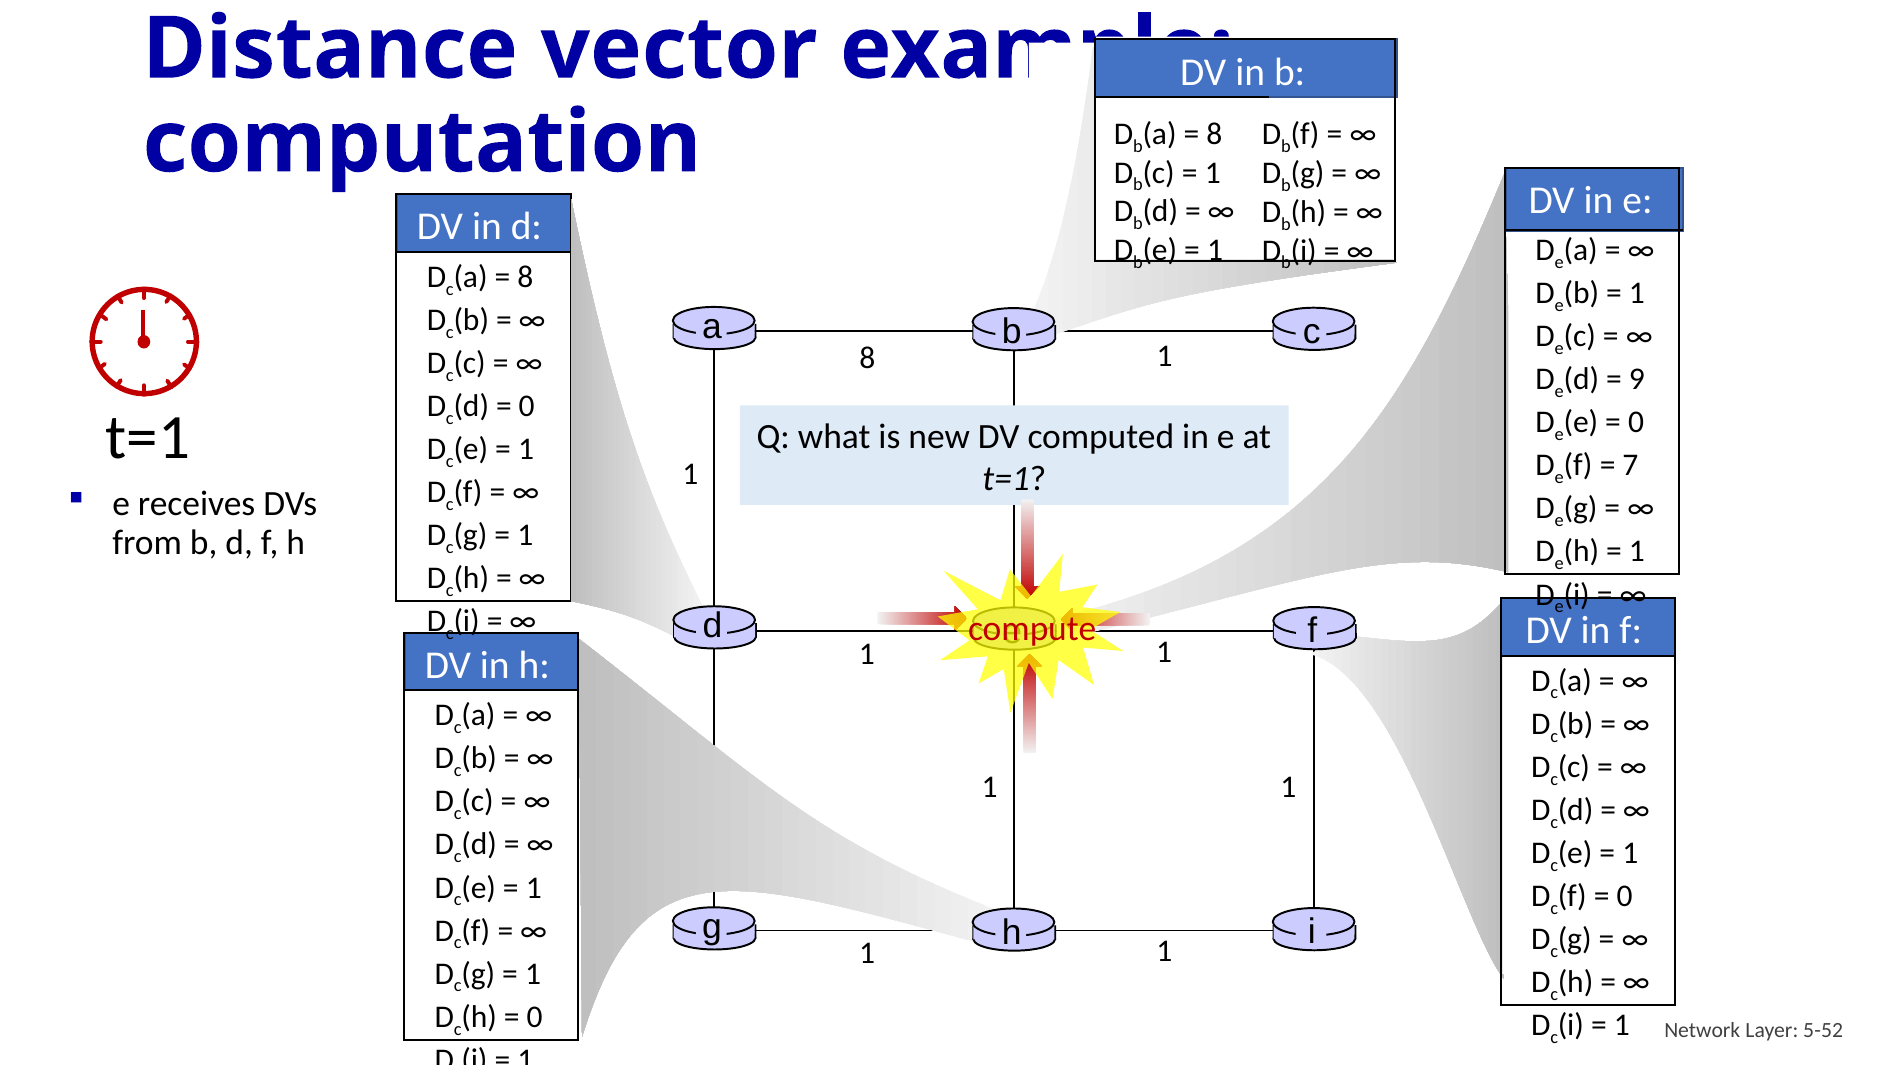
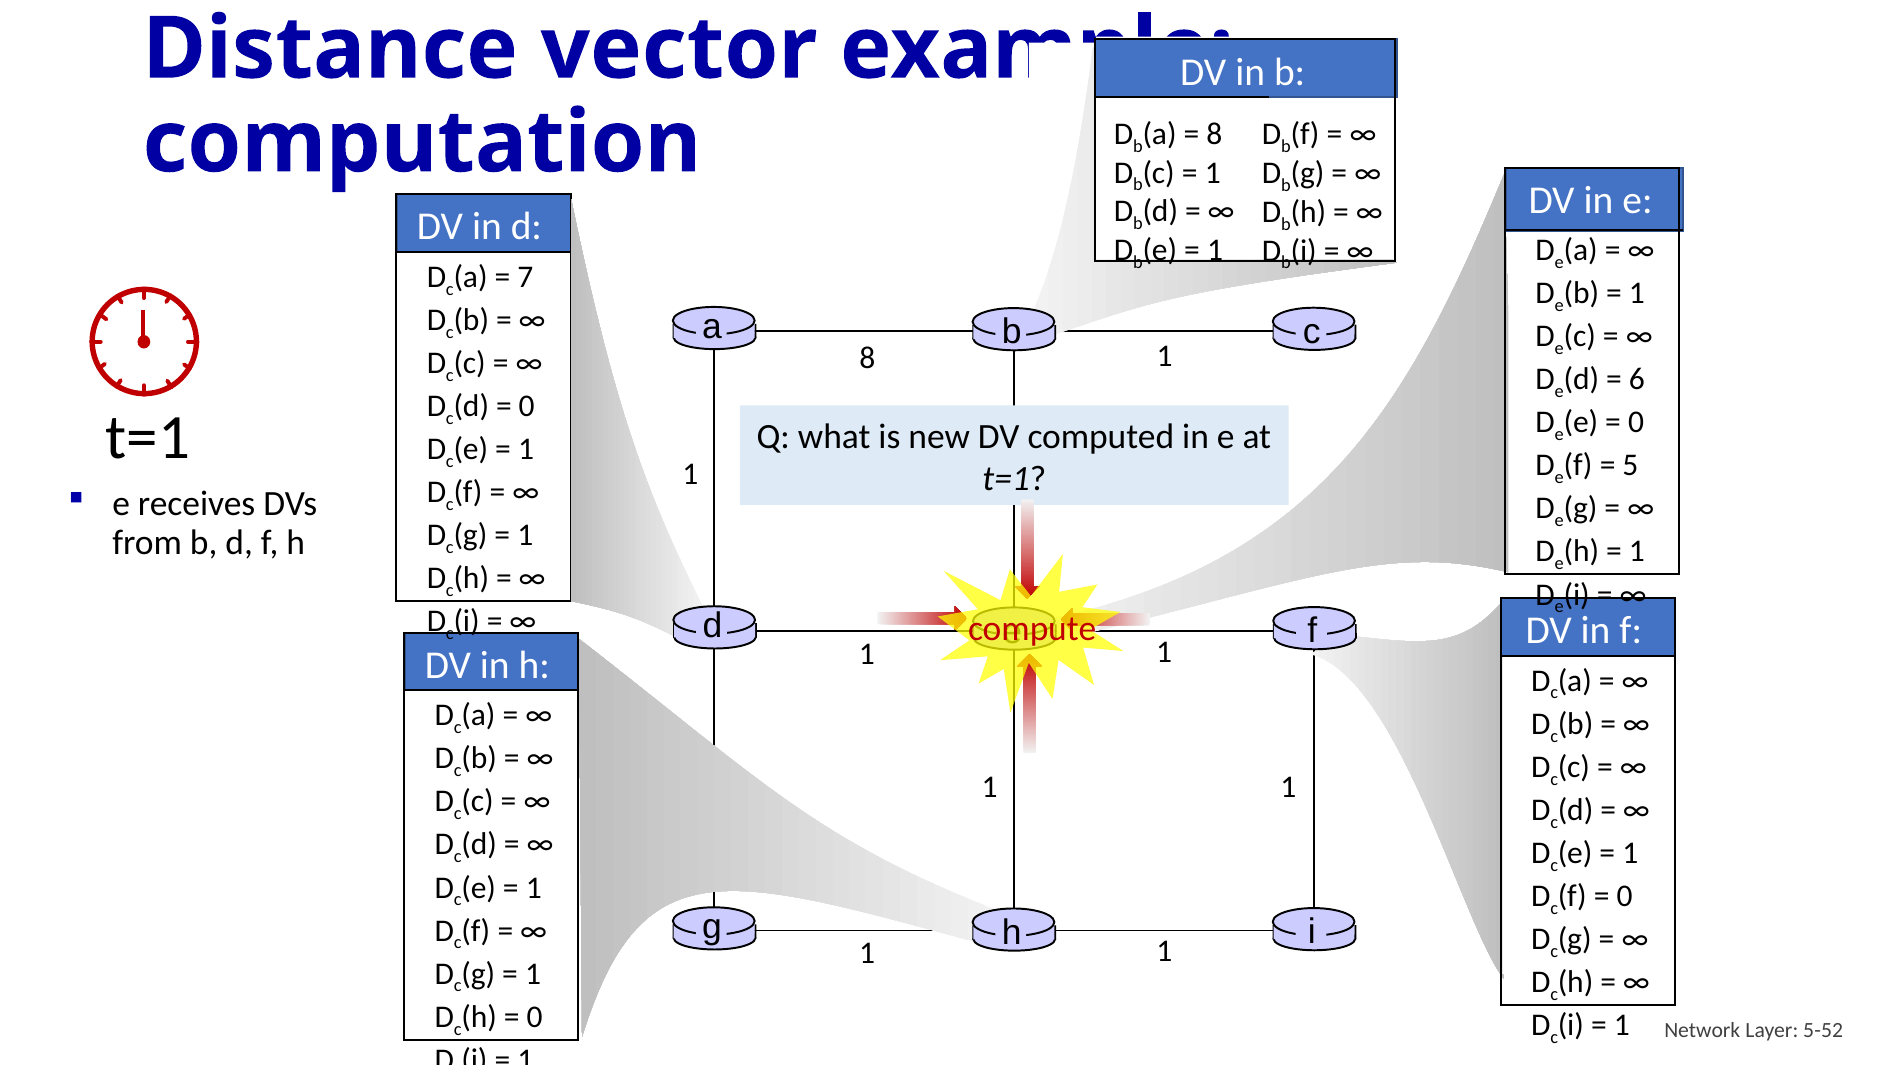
8: 8 -> 7 (525, 277)
9: 9 -> 6 (1637, 379)
7: 7 -> 5 (1630, 465)
